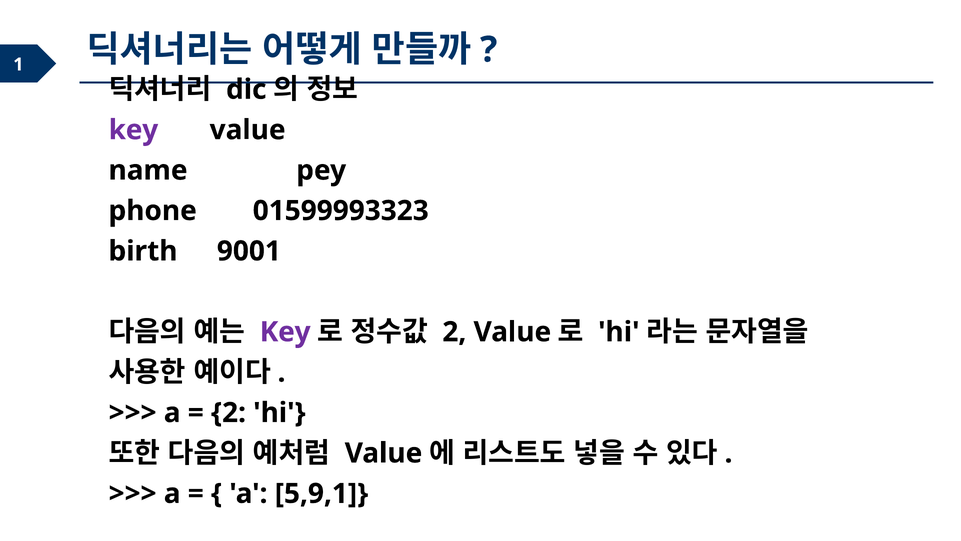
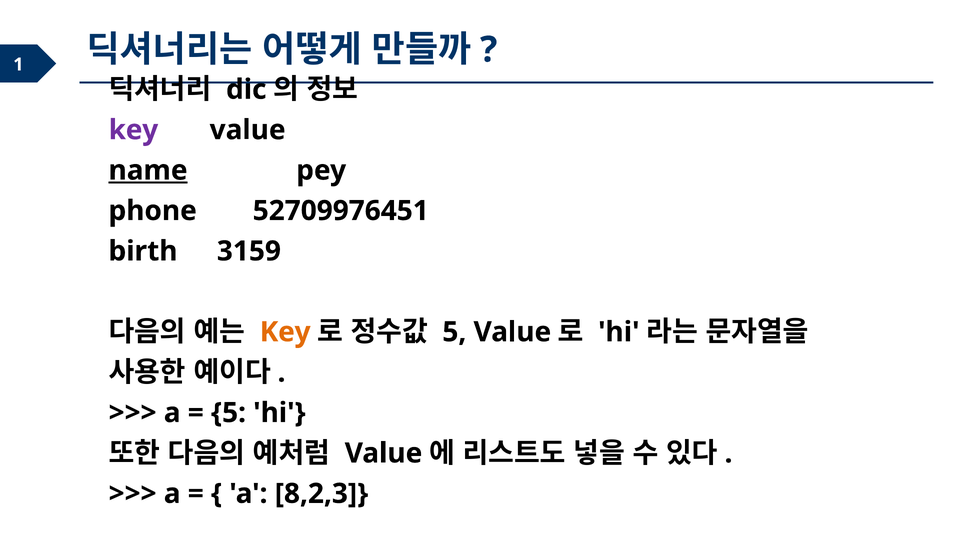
name underline: none -> present (148, 170)
01599993323: 01599993323 -> 52709976451 (341, 211)
9001: 9001 -> 3159 (249, 251)
Key colour: purple -> orange (285, 332)
2: 2 -> 5 (454, 332)
2: 2 -> 5 (229, 412)
5,9,1: 5,9,1 -> 8,2,3 (321, 493)
